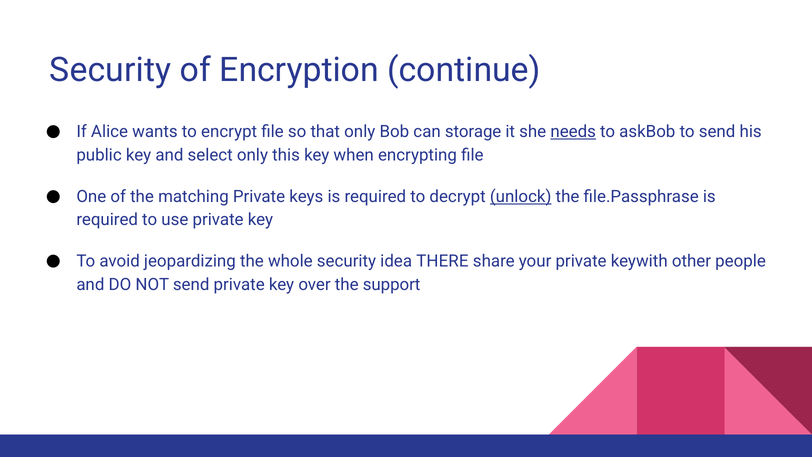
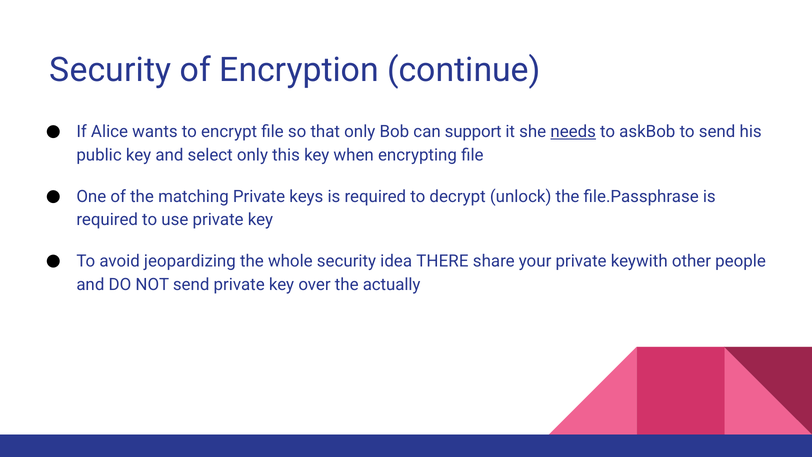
storage: storage -> support (473, 132)
unlock underline: present -> none (521, 196)
support: support -> actually (392, 284)
